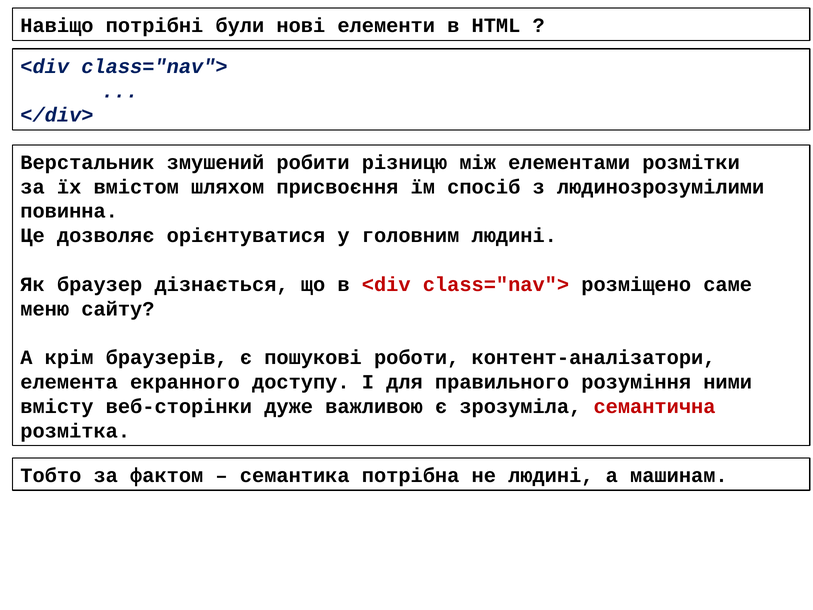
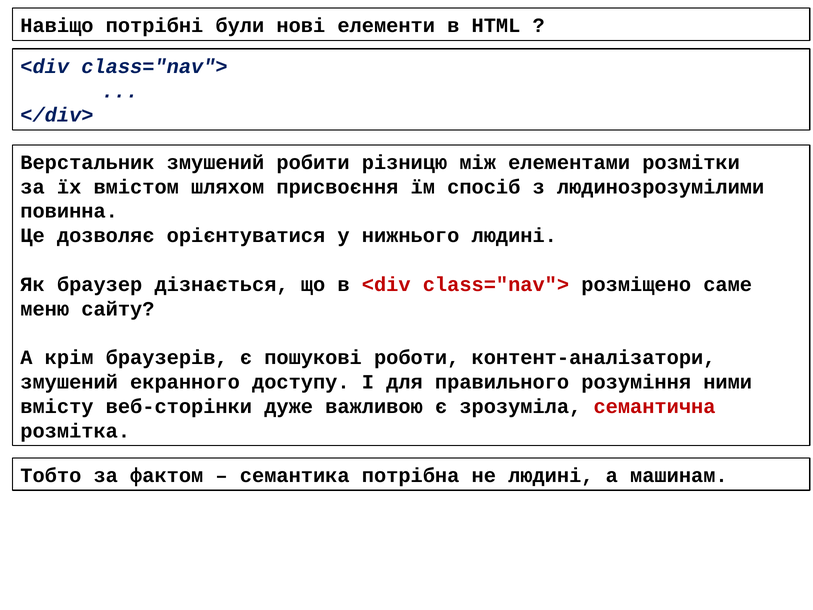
головним: головним -> нижнього (411, 236)
елемента: елемента -> змушений (69, 382)
